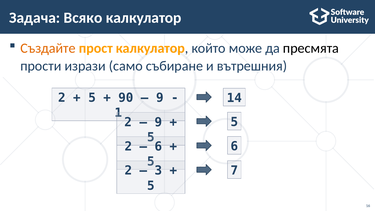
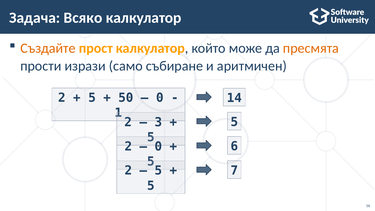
пресмята colour: black -> orange (311, 48)
вътрешния: вътрешния -> аритмичен (252, 66)
90: 90 -> 50 (126, 98)
9: 9 -> 0 (160, 98)
9: 9 -> 3 (158, 122)
6: 6 -> 0 (158, 146)
3: 3 -> 5 (158, 171)
